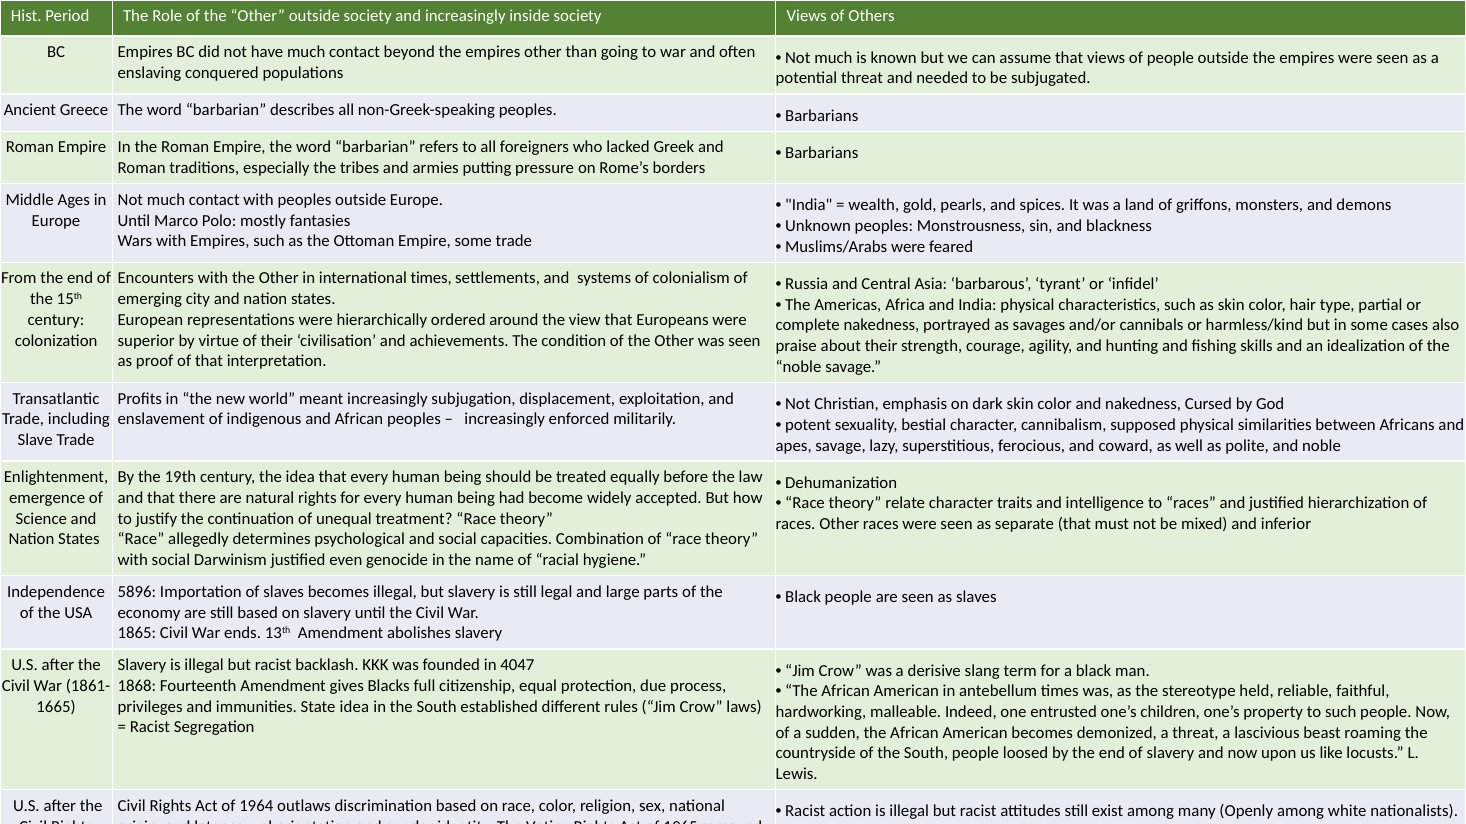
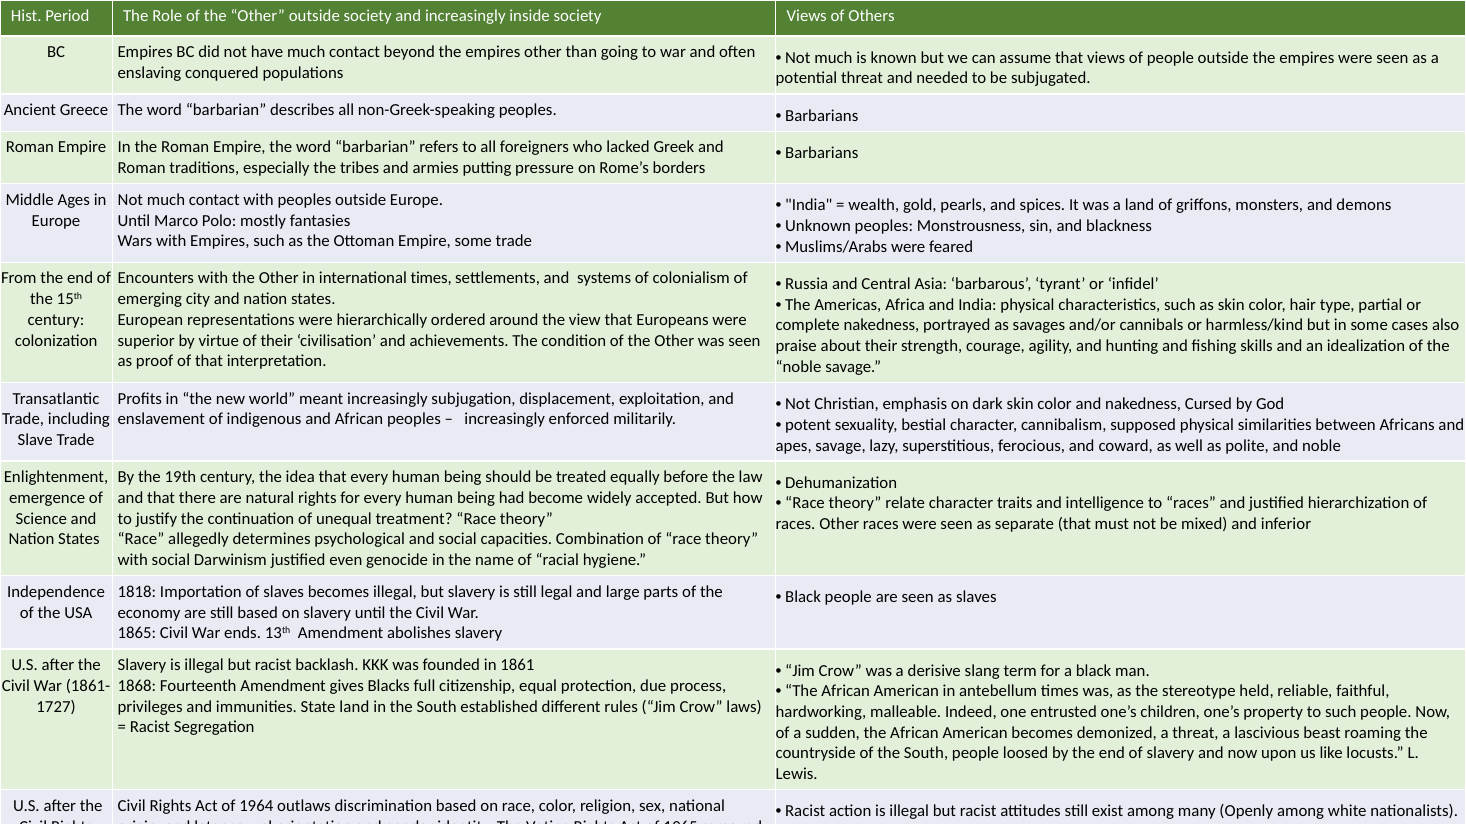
5896: 5896 -> 1818 (137, 592)
4047: 4047 -> 1861 (517, 666)
1665: 1665 -> 1727 (56, 707)
State idea: idea -> land (354, 707)
